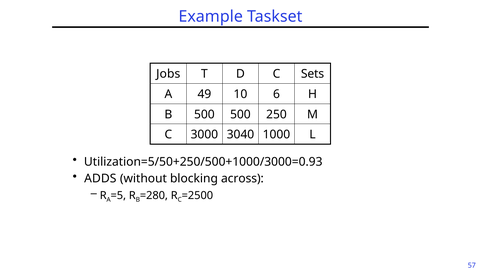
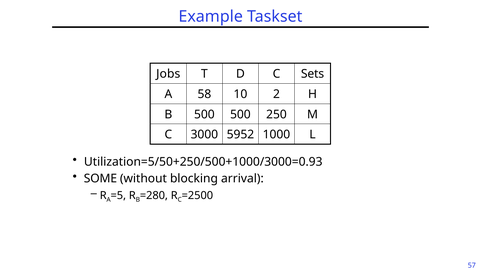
49: 49 -> 58 (204, 94)
6: 6 -> 2 (276, 94)
3040: 3040 -> 5952 (240, 134)
ADDS: ADDS -> SOME (100, 178)
across: across -> arrival (242, 178)
